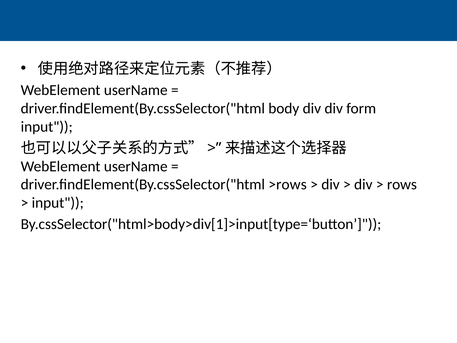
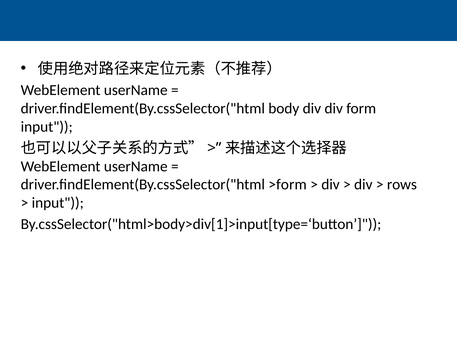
>rows: >rows -> >form (288, 184)
